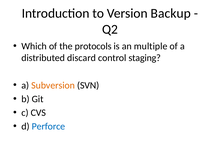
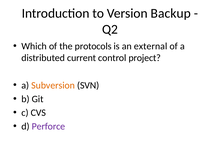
multiple: multiple -> external (151, 46)
discard: discard -> current (82, 58)
staging: staging -> project (145, 58)
Perforce colour: blue -> purple (48, 126)
